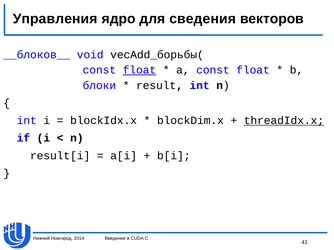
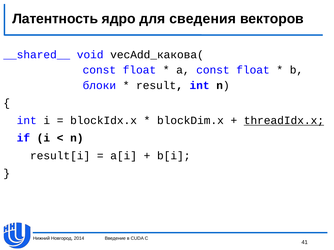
Управления: Управления -> Латентность (55, 19)
__блоков__: __блоков__ -> __shared__ (37, 55)
vecAdd_борьбы(: vecAdd_борьбы( -> vecAdd_какова( (157, 55)
float underline: present -> none (139, 70)
